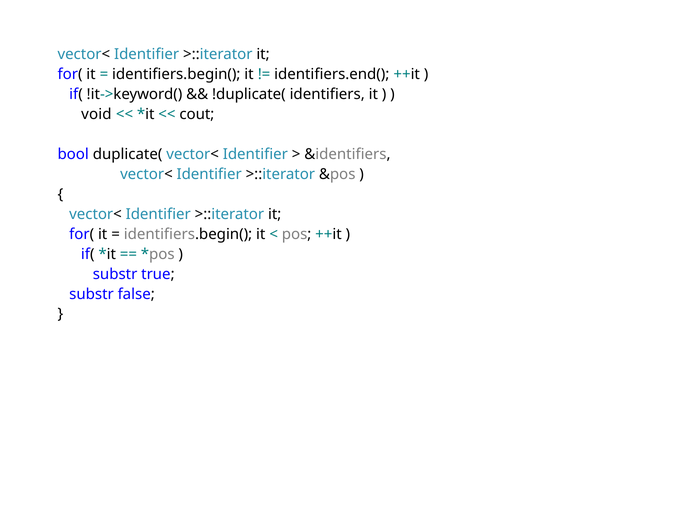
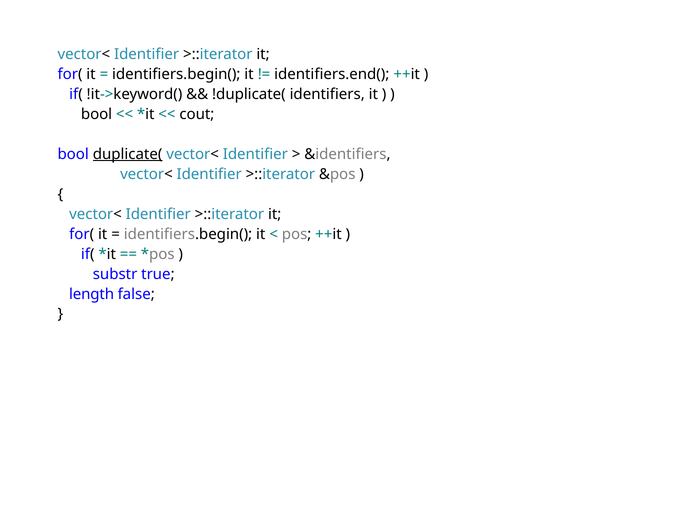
void: void -> bool (97, 114)
duplicate( underline: none -> present (128, 154)
substr: substr -> length (92, 294)
